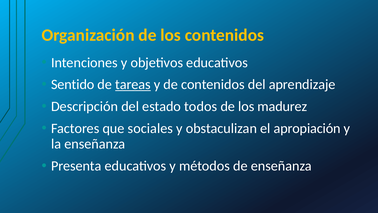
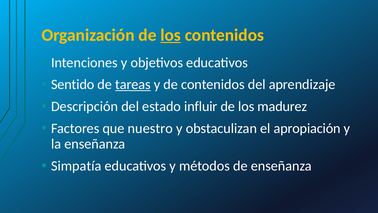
los underline: none -> present (171, 35)
todos: todos -> influir (201, 106)
sociales: sociales -> nuestro (150, 128)
Presenta: Presenta -> Simpatía (76, 166)
